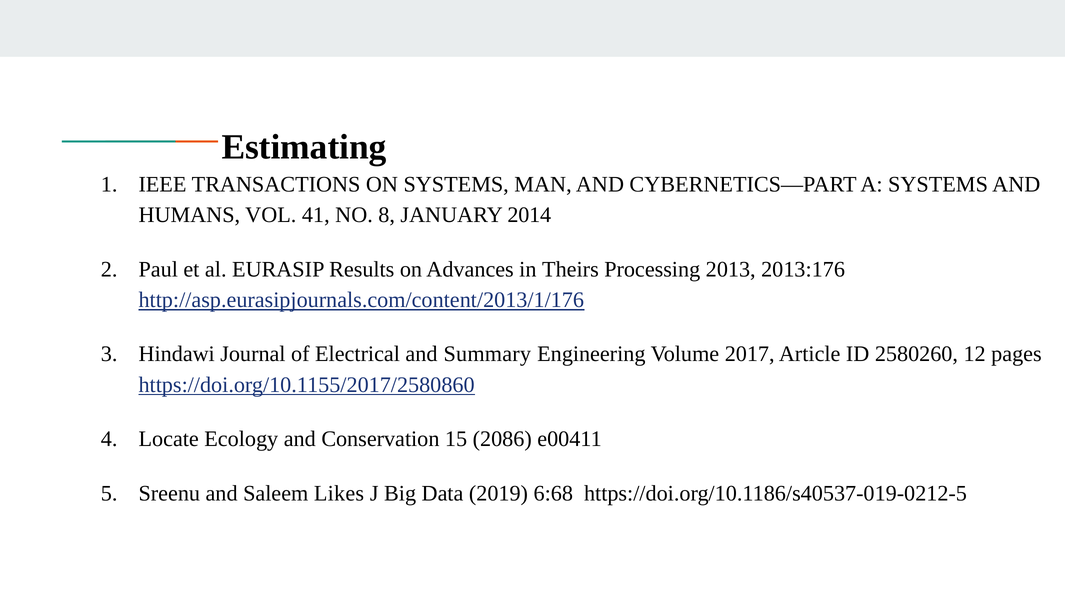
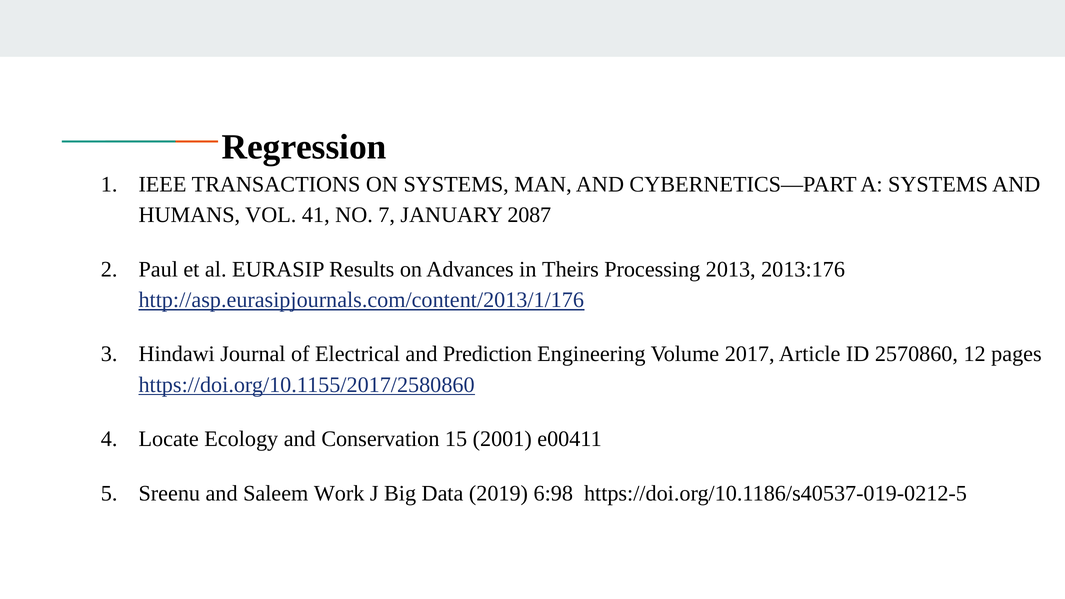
Estimating: Estimating -> Regression (304, 147)
8: 8 -> 7 (387, 215)
2014: 2014 -> 2087 (529, 215)
Summary: Summary -> Prediction (488, 354)
2580260: 2580260 -> 2570860 (916, 354)
2086: 2086 -> 2001 (502, 439)
Likes: Likes -> Work (339, 493)
6:68: 6:68 -> 6:98 (553, 493)
